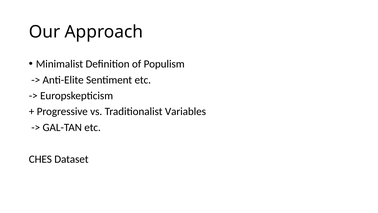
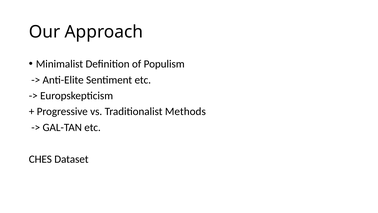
Variables: Variables -> Methods (185, 111)
